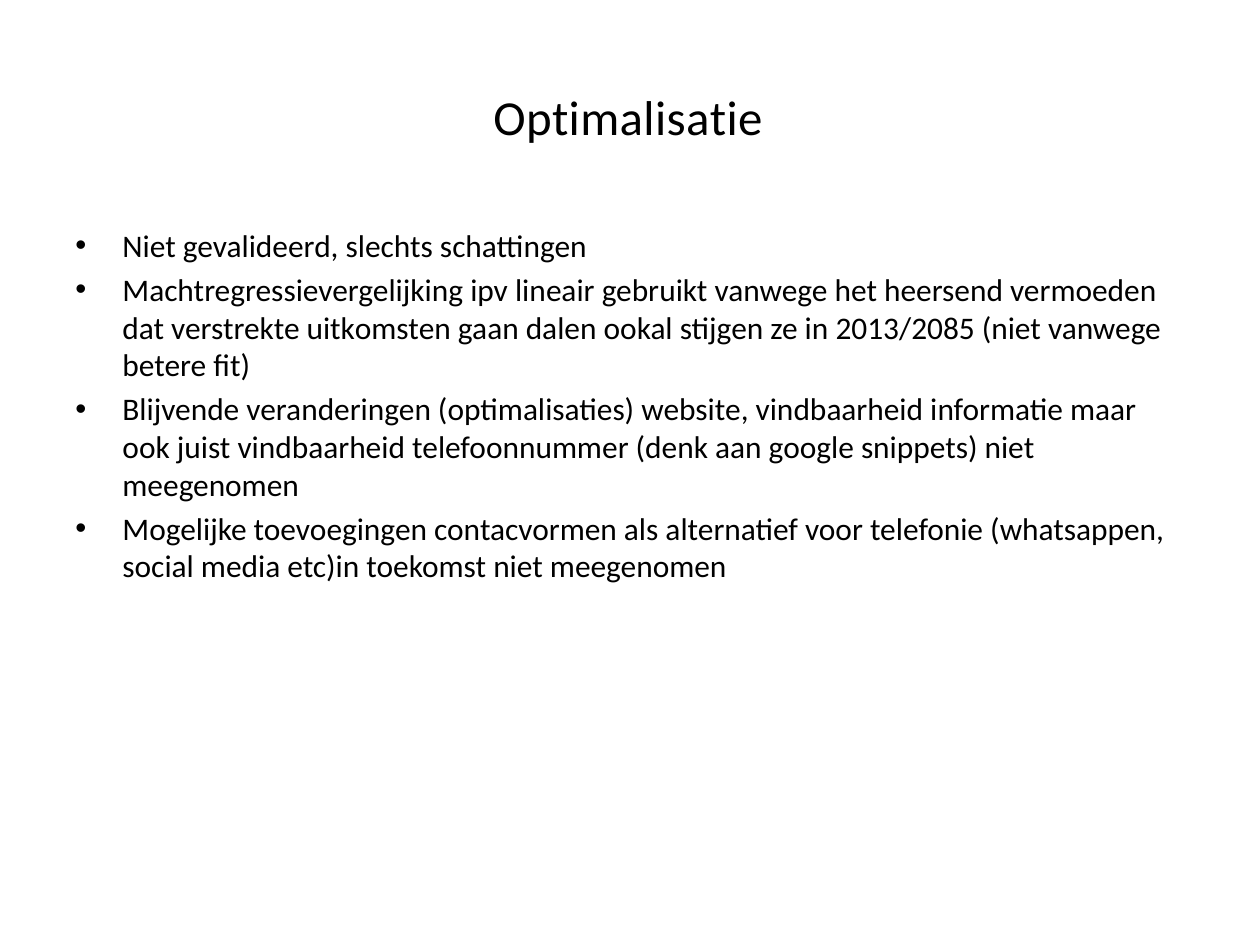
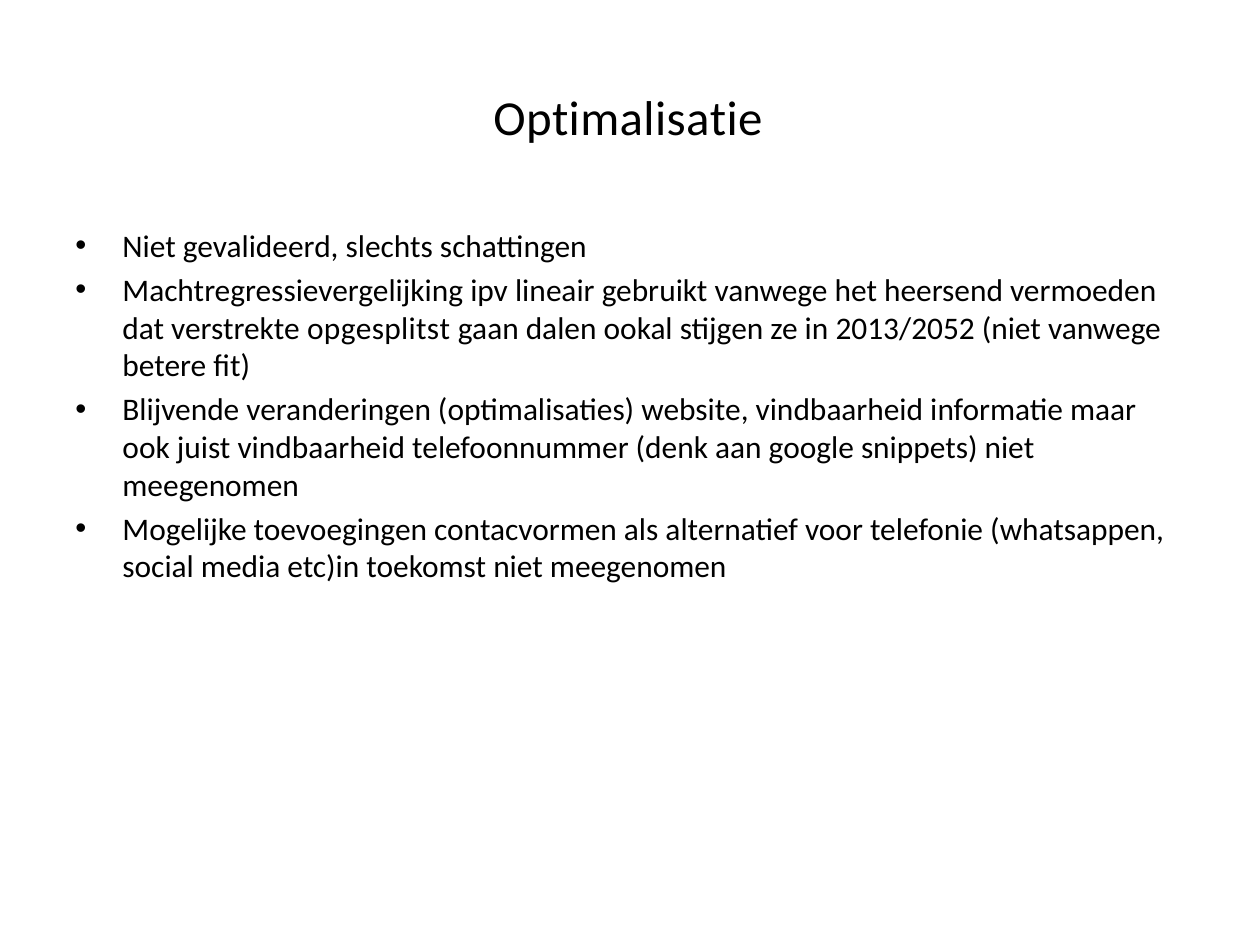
uitkomsten: uitkomsten -> opgesplitst (379, 329)
2013/2085: 2013/2085 -> 2013/2052 (905, 329)
